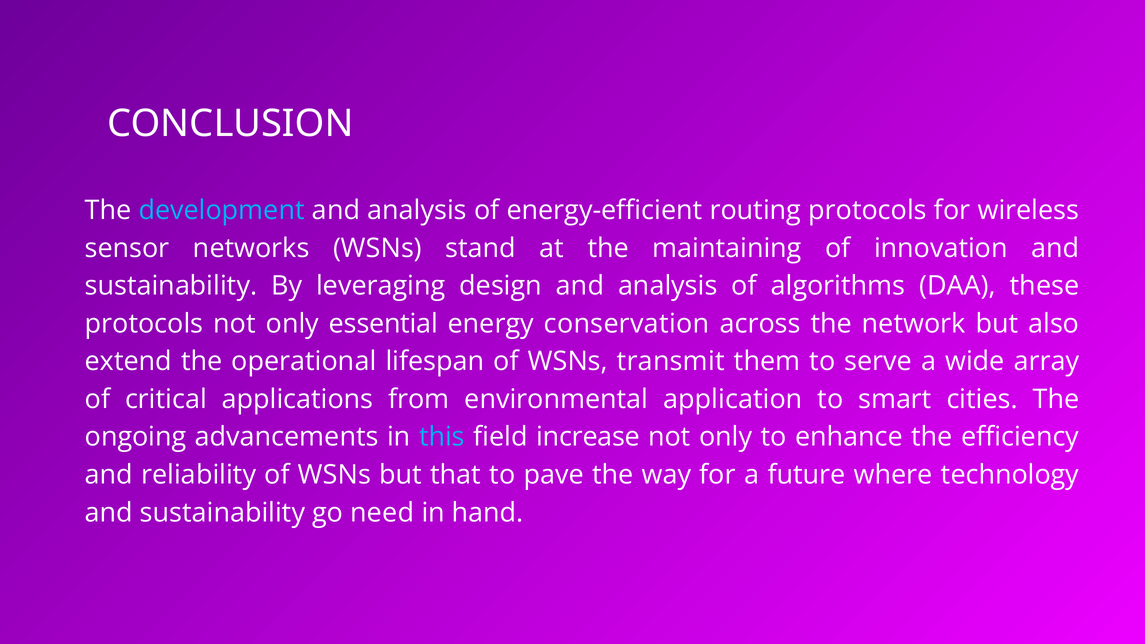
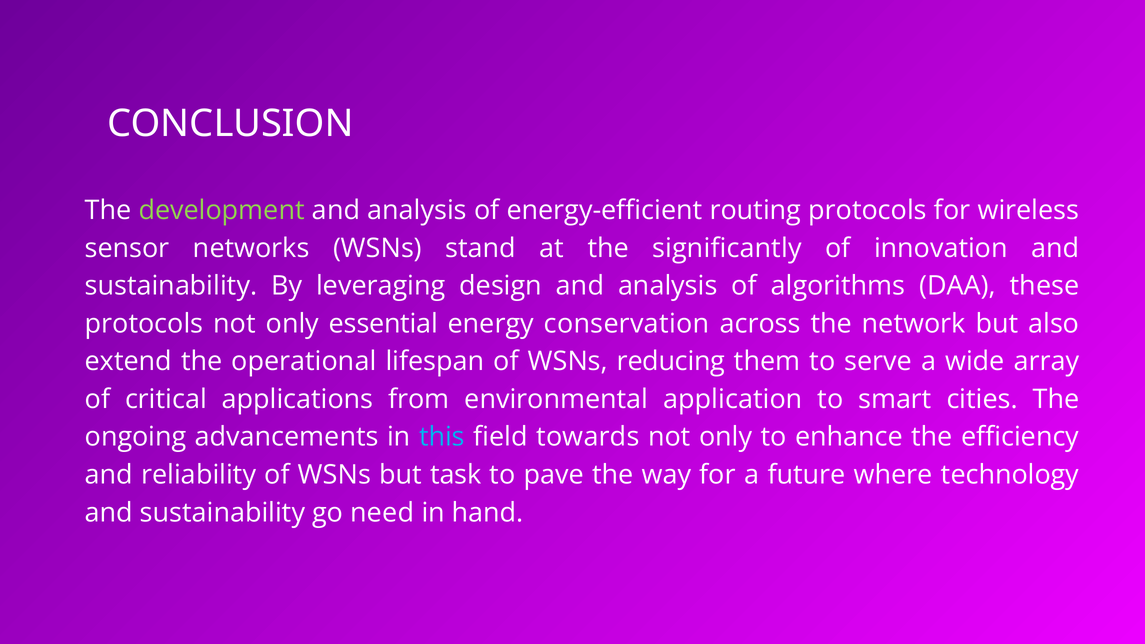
development colour: light blue -> light green (222, 210)
maintaining: maintaining -> significantly (727, 248)
transmit: transmit -> reducing (671, 362)
increase: increase -> towards (588, 437)
that: that -> task (456, 475)
